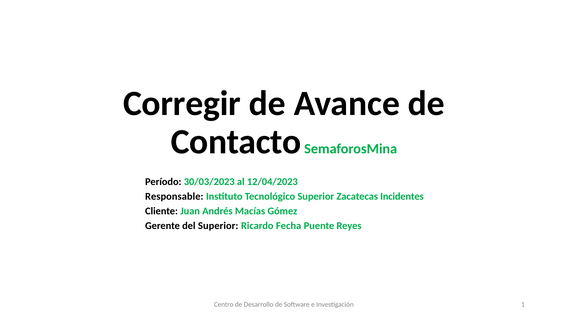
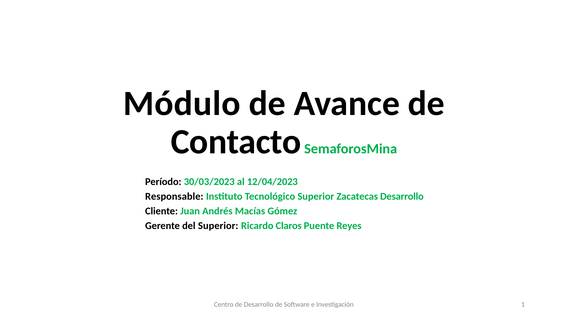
Corregir: Corregir -> Módulo (182, 104)
Zacatecas Incidentes: Incidentes -> Desarrollo (402, 197)
Fecha: Fecha -> Claros (289, 226)
